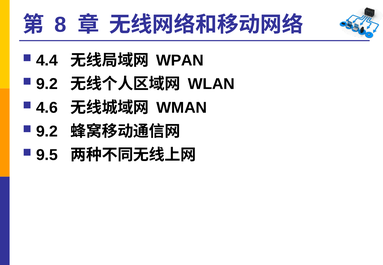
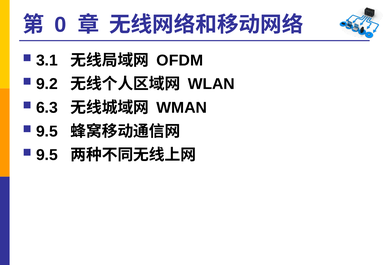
8: 8 -> 0 (60, 25)
4.4: 4.4 -> 3.1 (47, 60)
WPAN: WPAN -> OFDM (180, 60)
4.6: 4.6 -> 6.3 (47, 108)
9.2: 9.2 -> 9.5 (47, 131)
